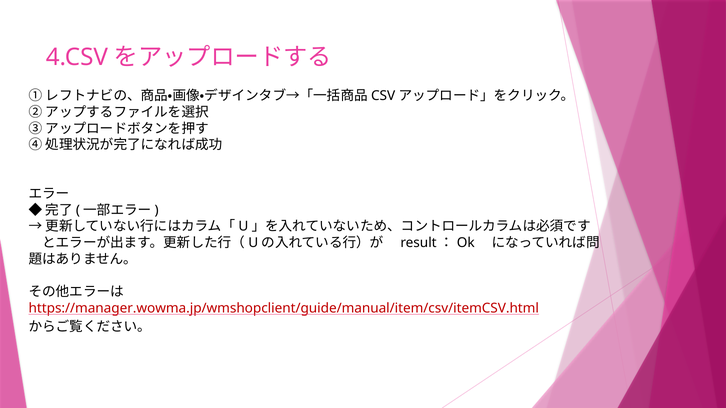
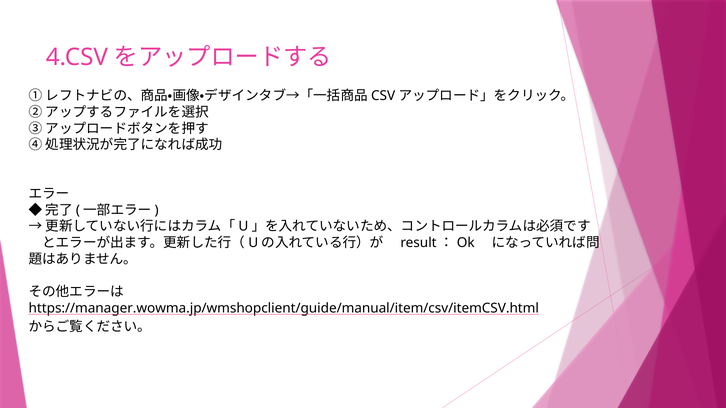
https://manager.wowma.jp/wmshopclient/guide/manual/item/csv/itemCSV.html colour: red -> black (284, 308)
